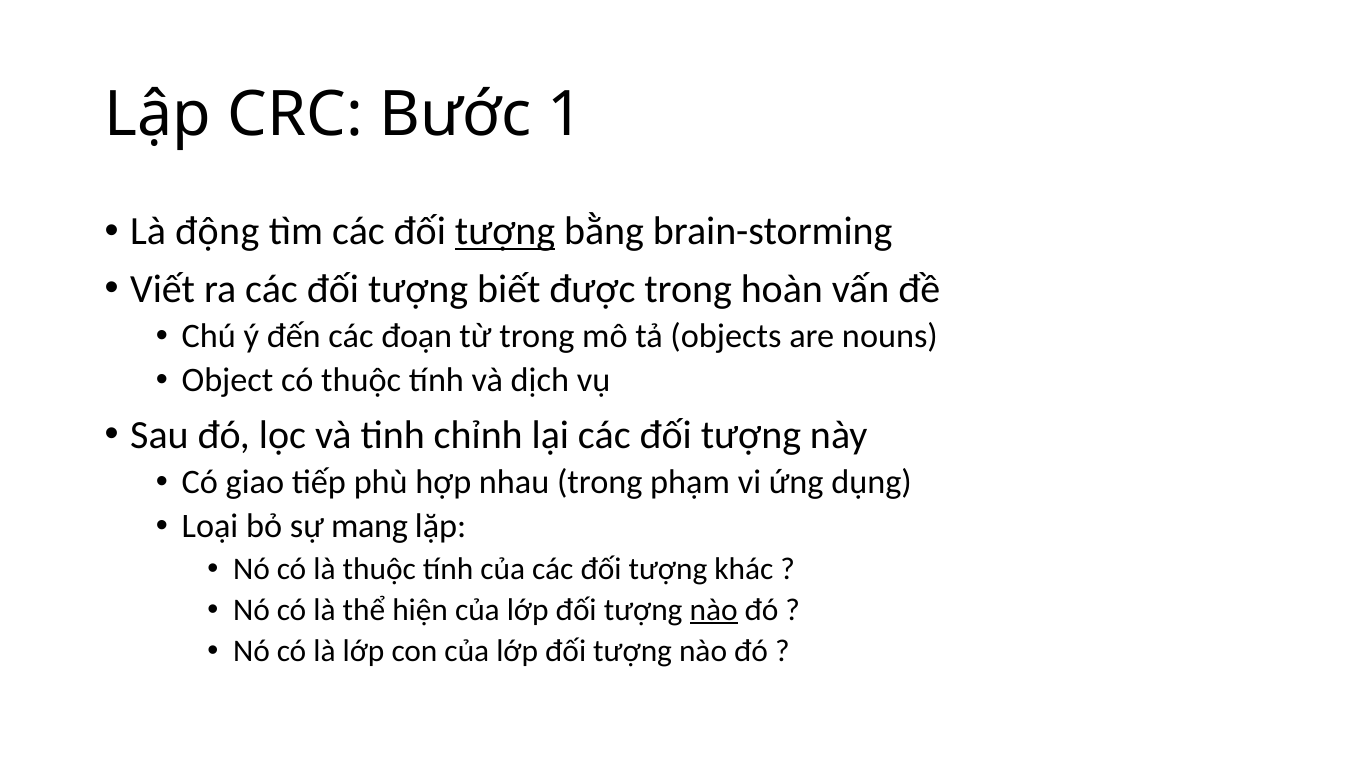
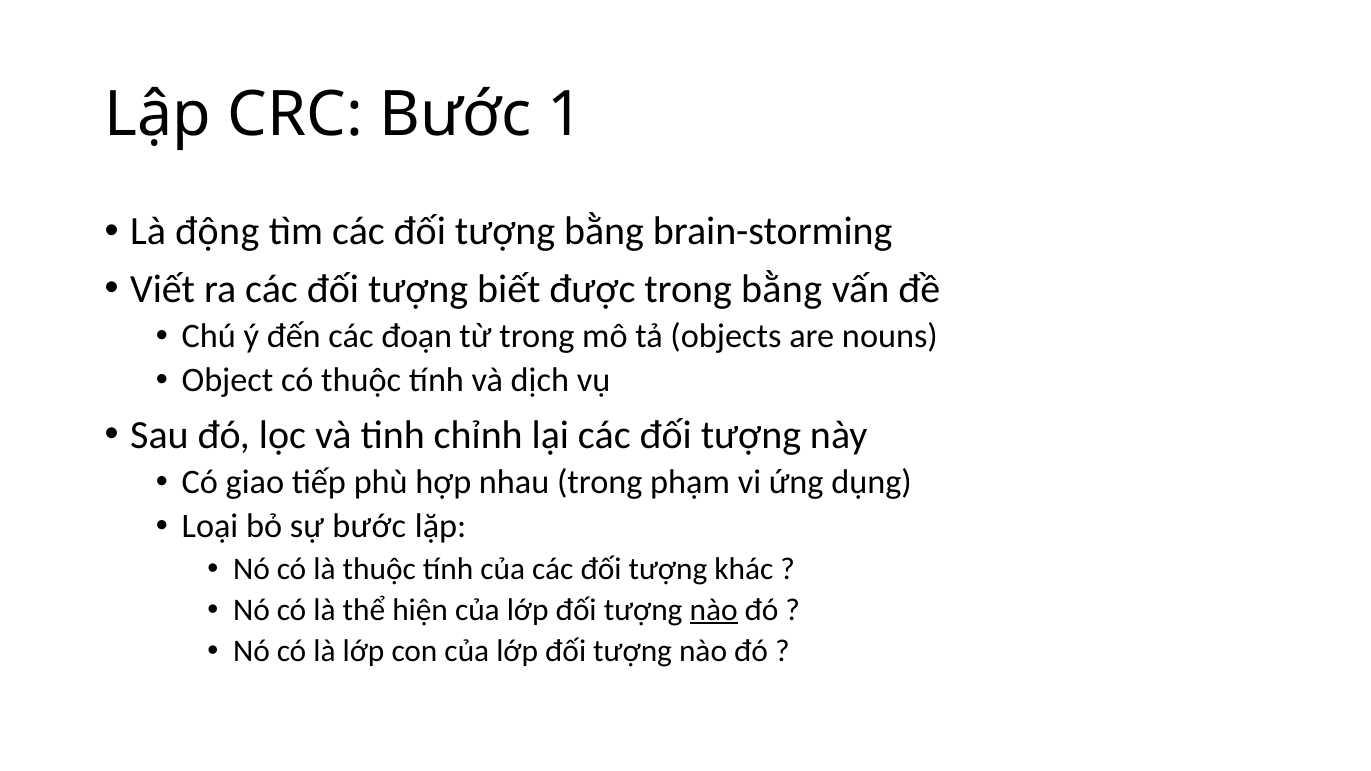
tượng underline: present -> none (505, 232)
trong hoàn: hoàn -> bằng (782, 289)
sự mang: mang -> bước (369, 526)
